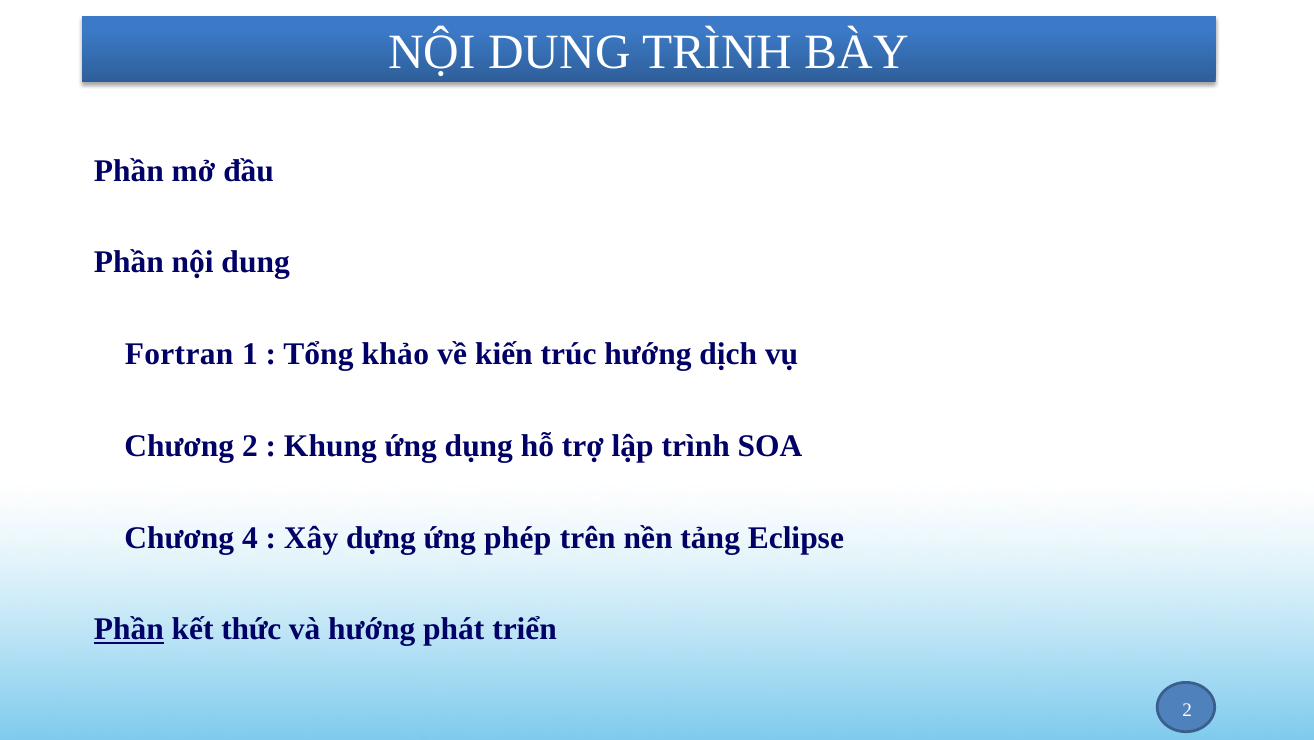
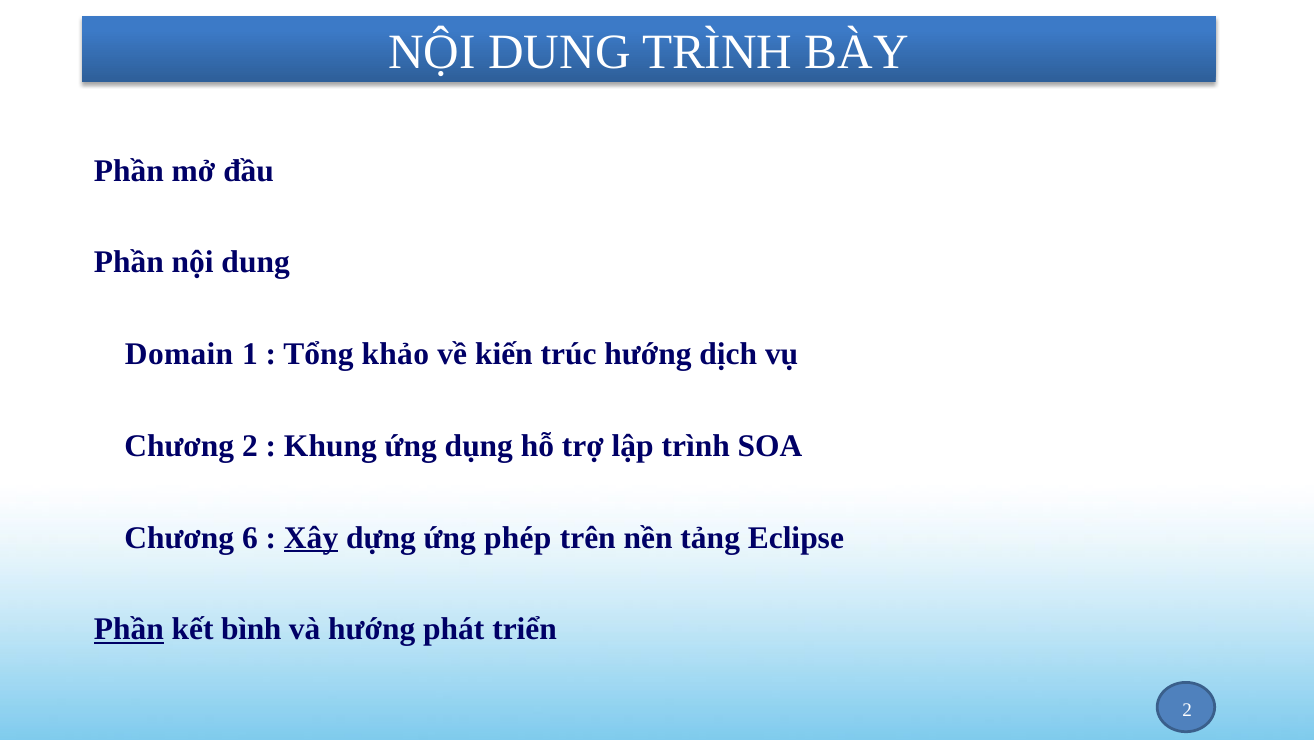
Fortran: Fortran -> Domain (179, 354)
4: 4 -> 6 (250, 537)
Xây underline: none -> present (311, 537)
thức: thức -> bình (251, 629)
